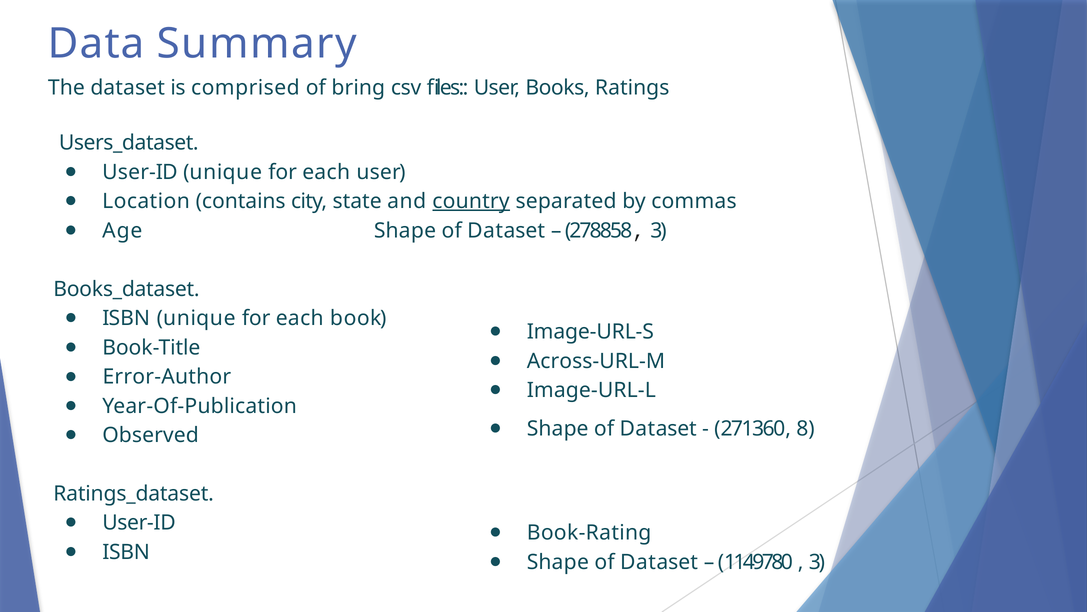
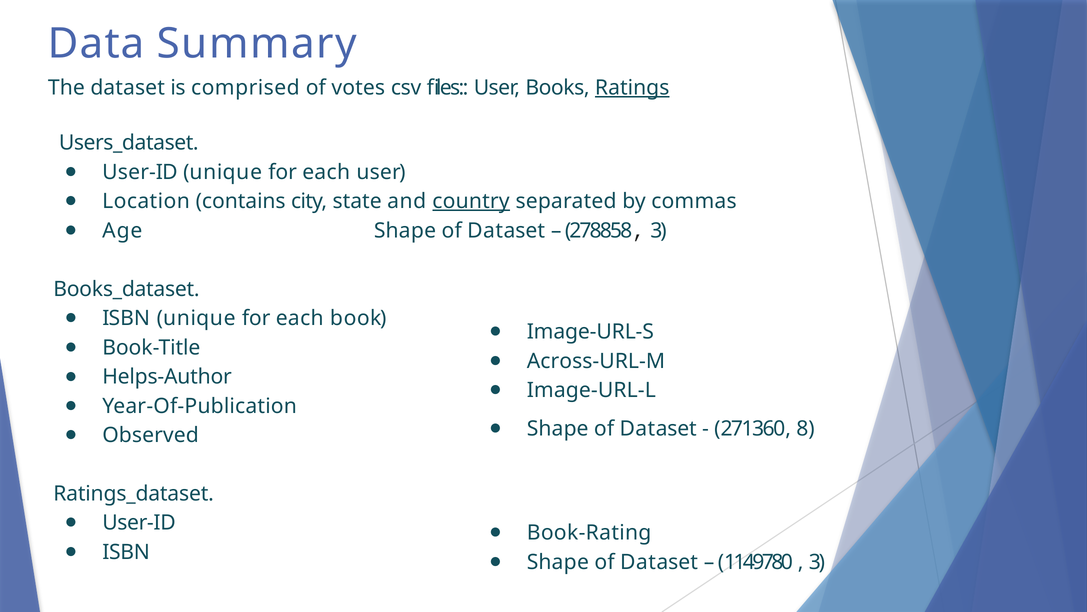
bring: bring -> votes (358, 88)
Ratings underline: none -> present (632, 88)
Error-Author: Error-Author -> Helps-Author (167, 377)
